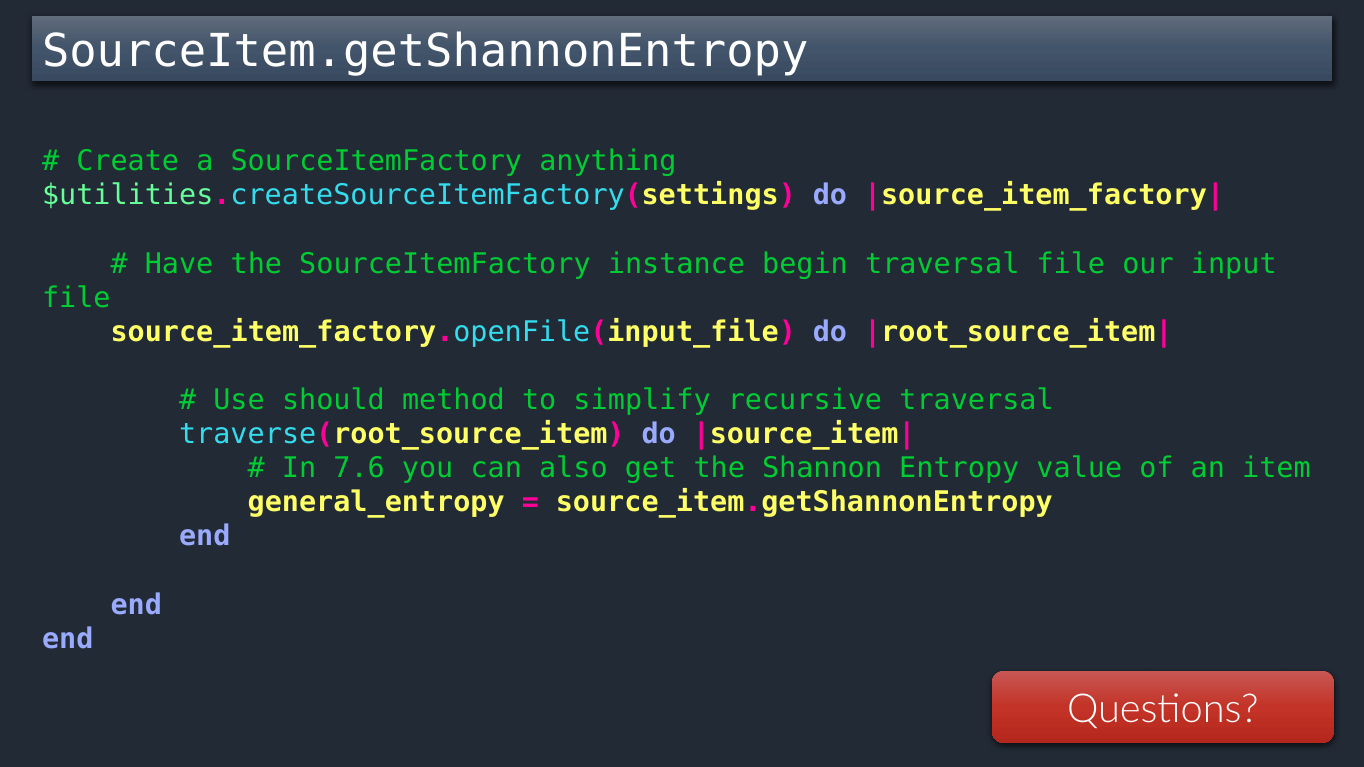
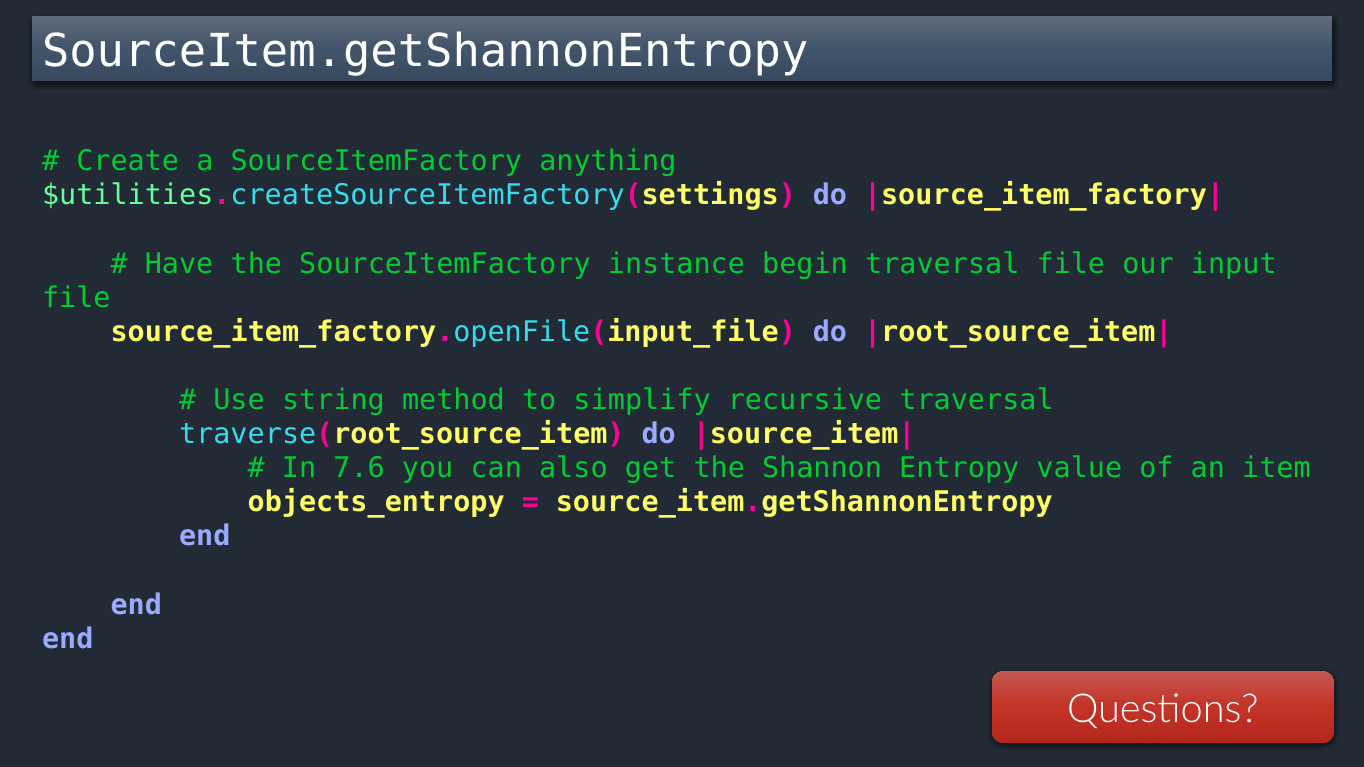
should: should -> string (333, 400)
general_entropy: general_entropy -> objects_entropy (376, 503)
